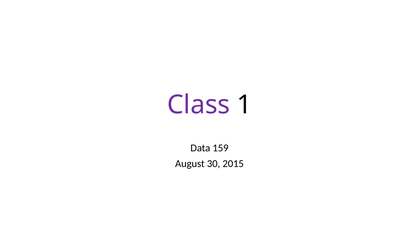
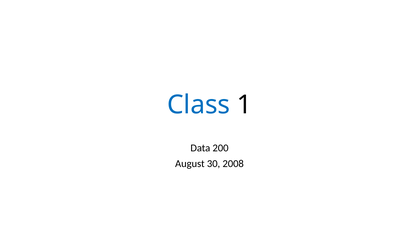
Class colour: purple -> blue (199, 105)
159: 159 -> 200 (221, 148)
2015: 2015 -> 2008 (233, 164)
